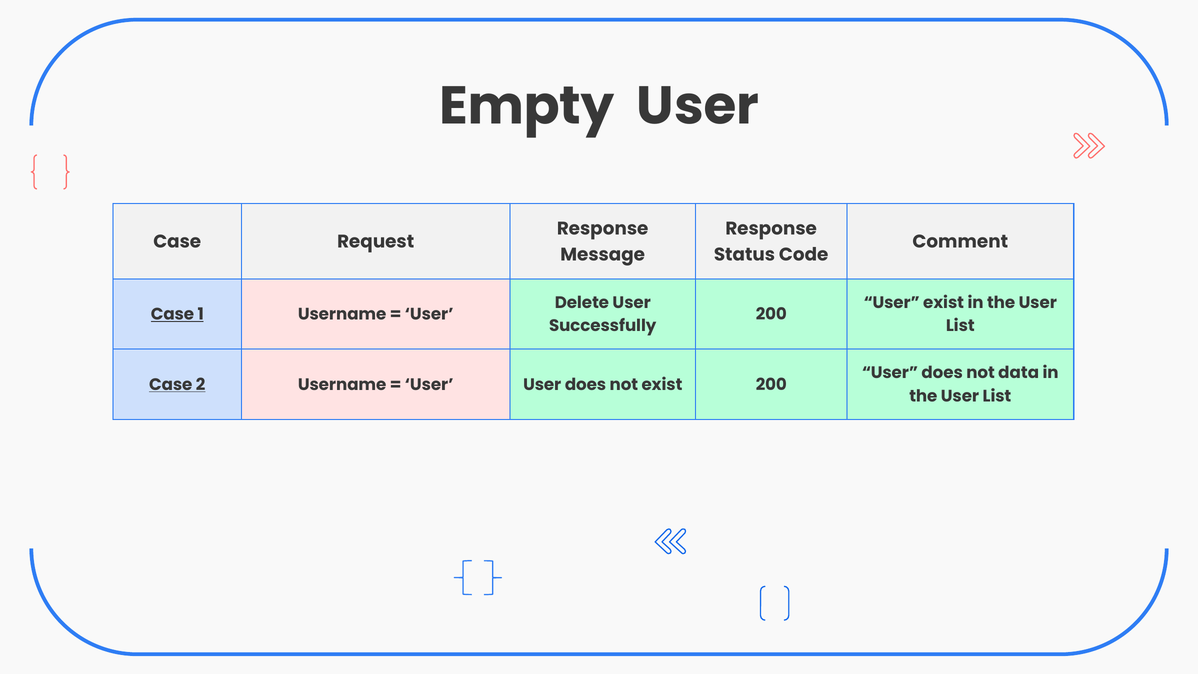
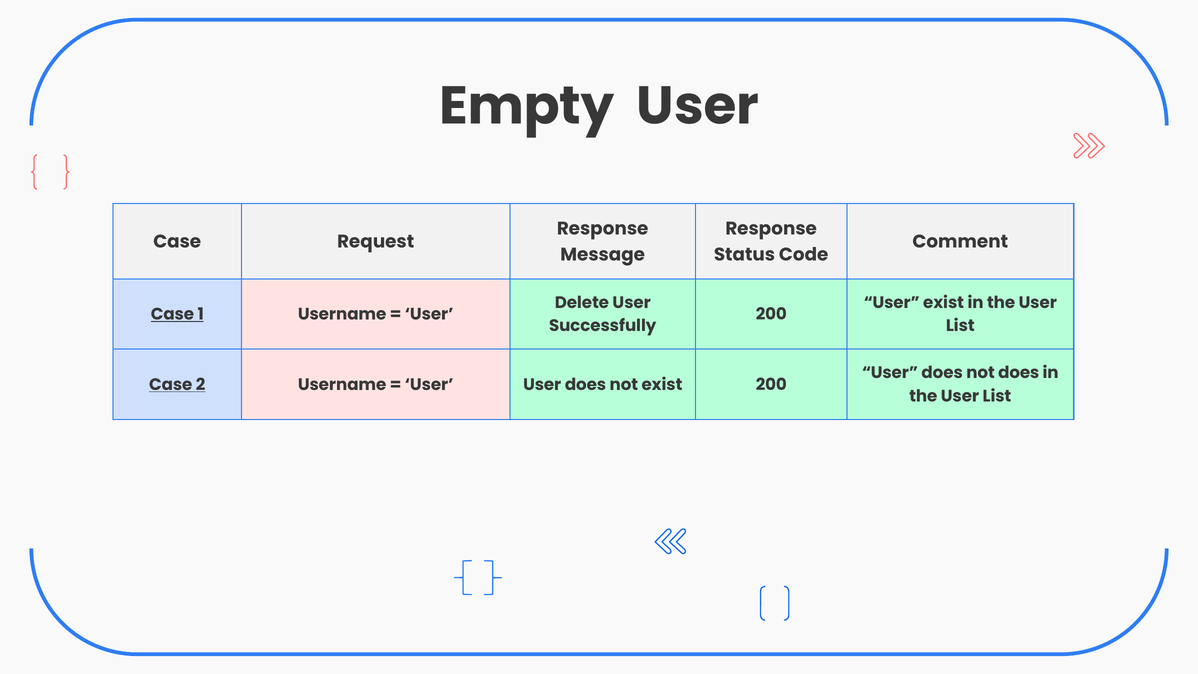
not data: data -> does (1019, 373)
